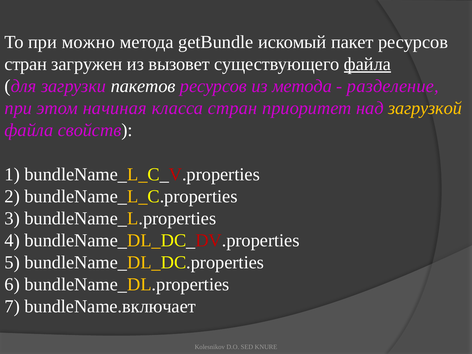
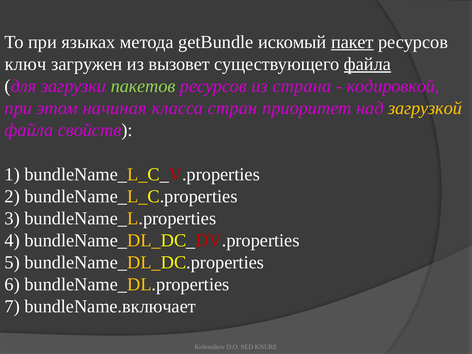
можно: можно -> языках (88, 42)
пакет underline: none -> present (352, 42)
стран: стран -> ключ (26, 64)
пакетов colour: white -> light green (143, 86)
из метода: метода -> страна (302, 86)
разделение: разделение -> кодировкой (393, 86)
